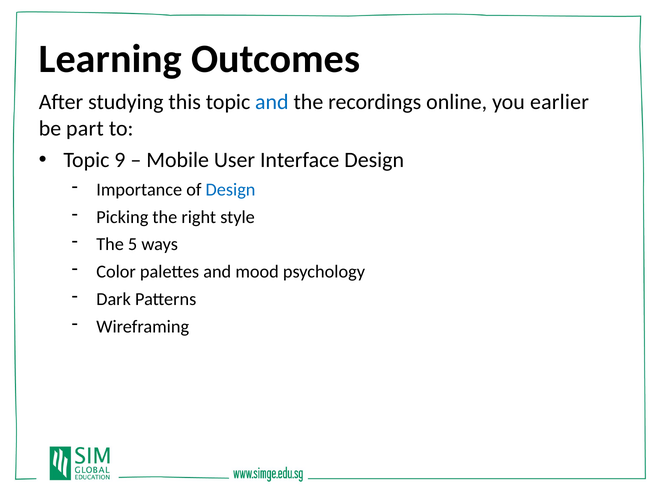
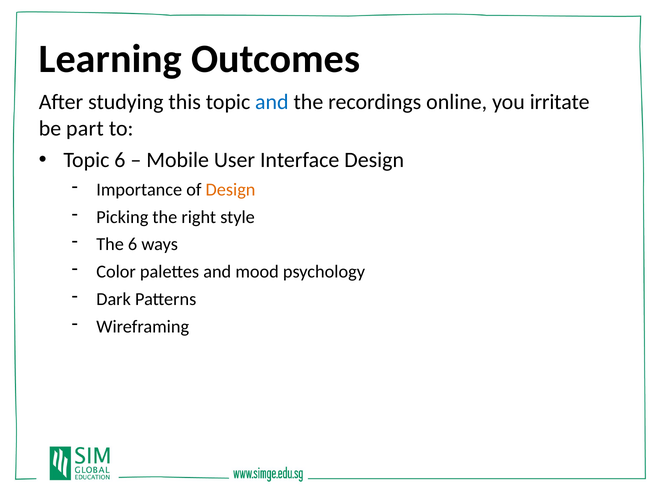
earlier: earlier -> irritate (560, 102)
Topic 9: 9 -> 6 (120, 160)
Design colour: blue -> orange (231, 189)
The 5: 5 -> 6 (133, 244)
